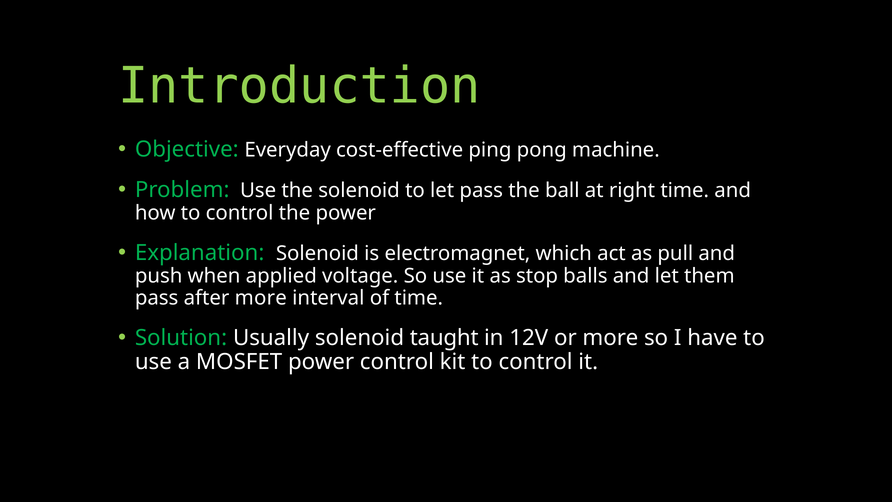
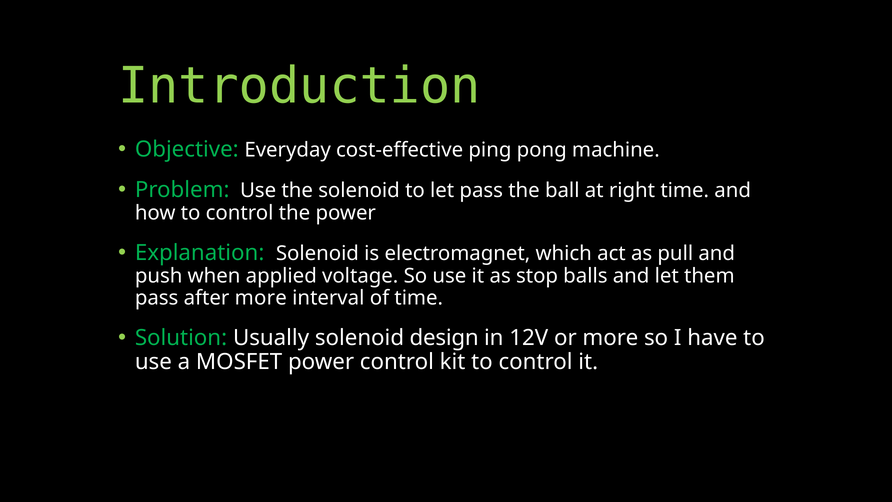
taught: taught -> design (444, 338)
